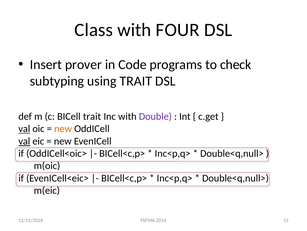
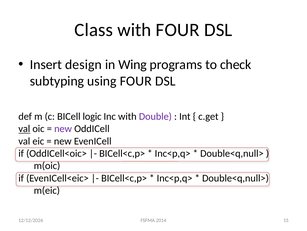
prover: prover -> design (83, 64)
Code: Code -> Wing (133, 64)
using TRAIT: TRAIT -> FOUR (136, 81)
BICell trait: trait -> logic (92, 116)
new colour: orange -> purple (63, 128)
val underline: present -> none (24, 141)
